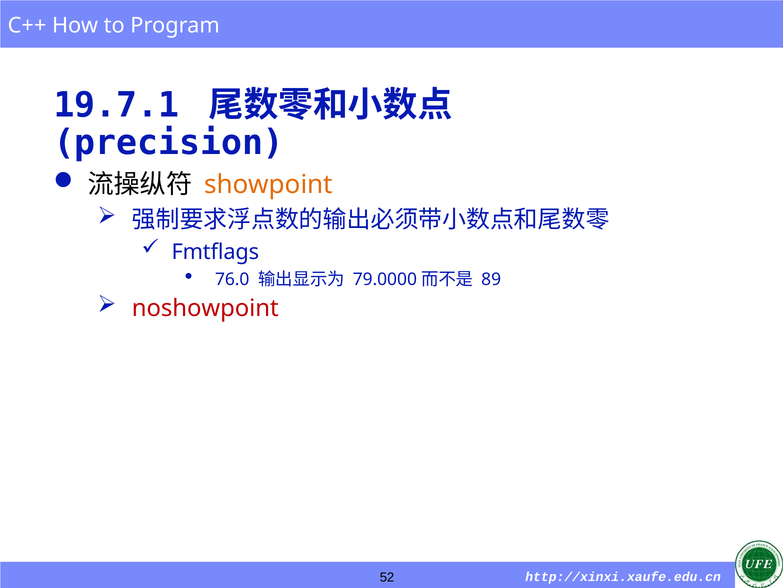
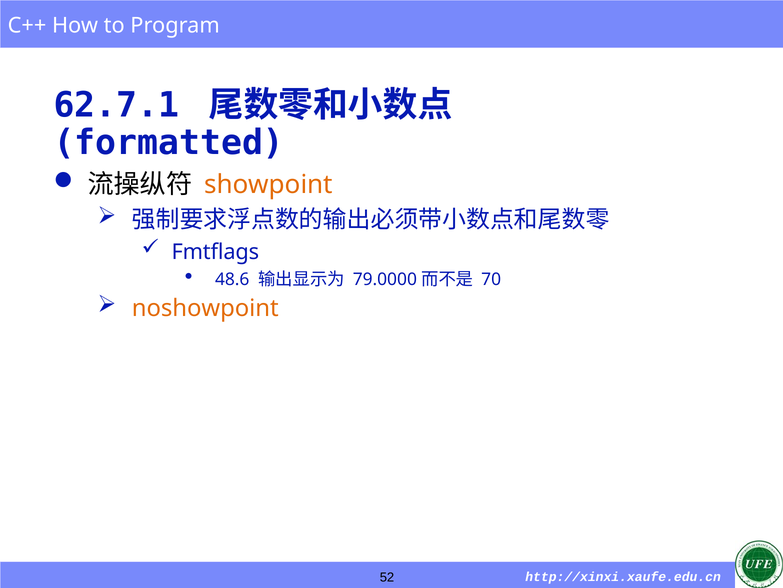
19.7.1: 19.7.1 -> 62.7.1 (116, 105)
precision: precision -> formatted (169, 143)
76.0: 76.0 -> 48.6 (232, 279)
89: 89 -> 70 (491, 279)
noshowpoint colour: red -> orange (205, 308)
